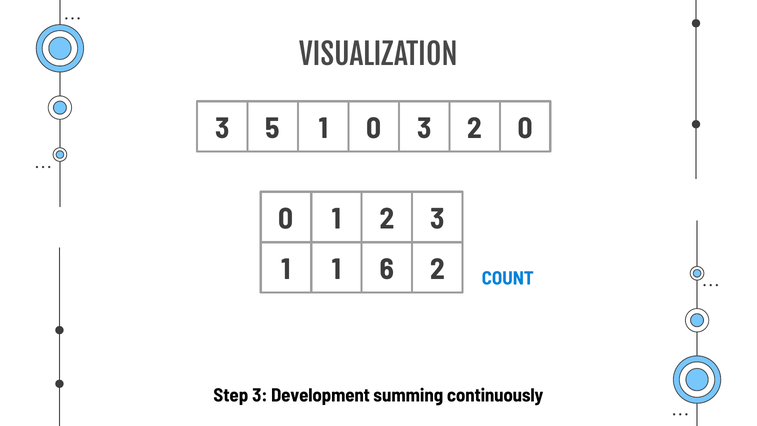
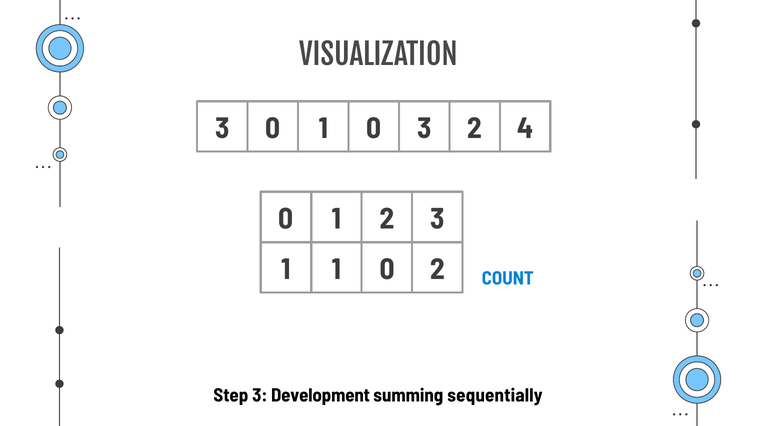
3 5: 5 -> 0 (273, 128)
2 0: 0 -> 4 (525, 128)
1 1 6: 6 -> 0 (387, 269)
continuously: continuously -> sequentially (495, 395)
